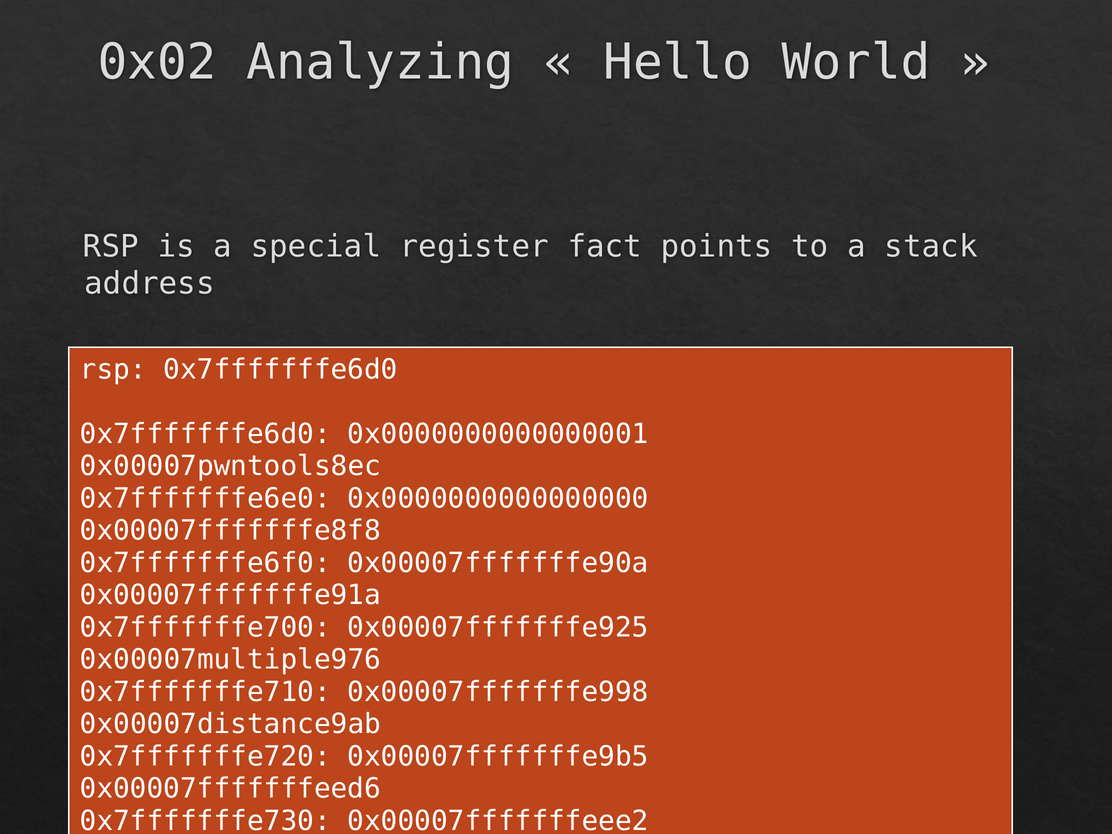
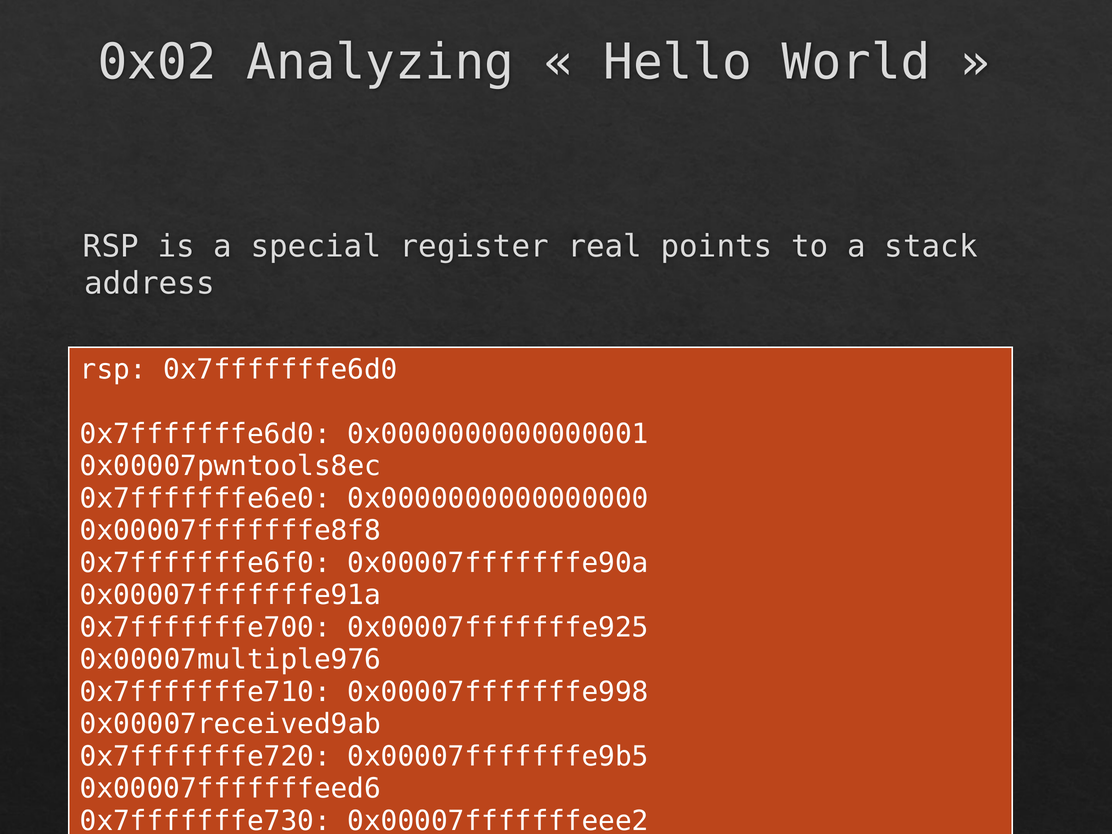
fact: fact -> real (605, 246)
0x00007distance9ab: 0x00007distance9ab -> 0x00007received9ab (230, 724)
